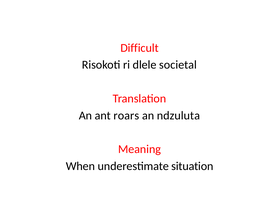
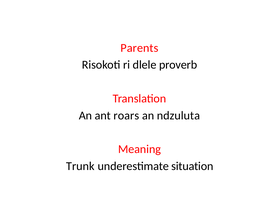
Difficult: Difficult -> Parents (139, 48)
societal: societal -> proverb (178, 65)
When: When -> Trunk (80, 166)
